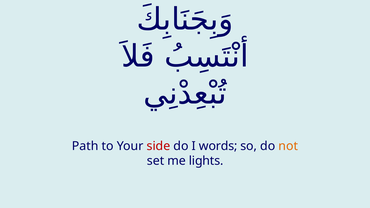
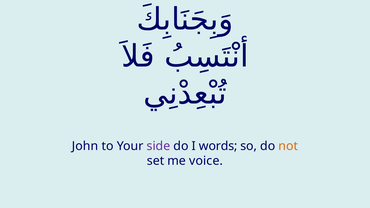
Path: Path -> John (85, 146)
side colour: red -> purple (158, 146)
lights: lights -> voice (206, 161)
